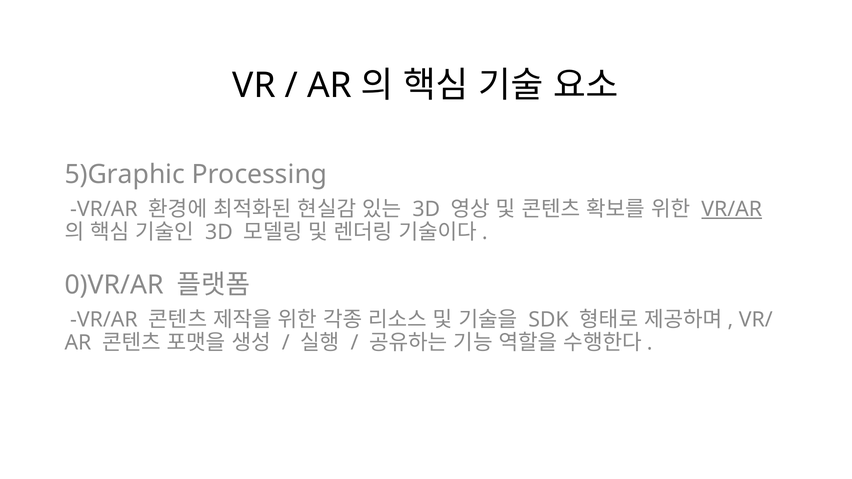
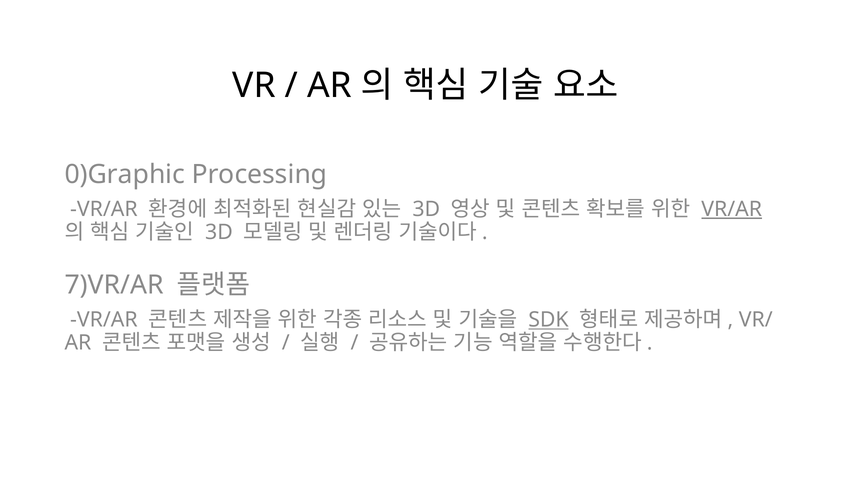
5)Graphic: 5)Graphic -> 0)Graphic (125, 174)
0)VR/AR: 0)VR/AR -> 7)VR/AR (114, 285)
SDK underline: none -> present (548, 320)
